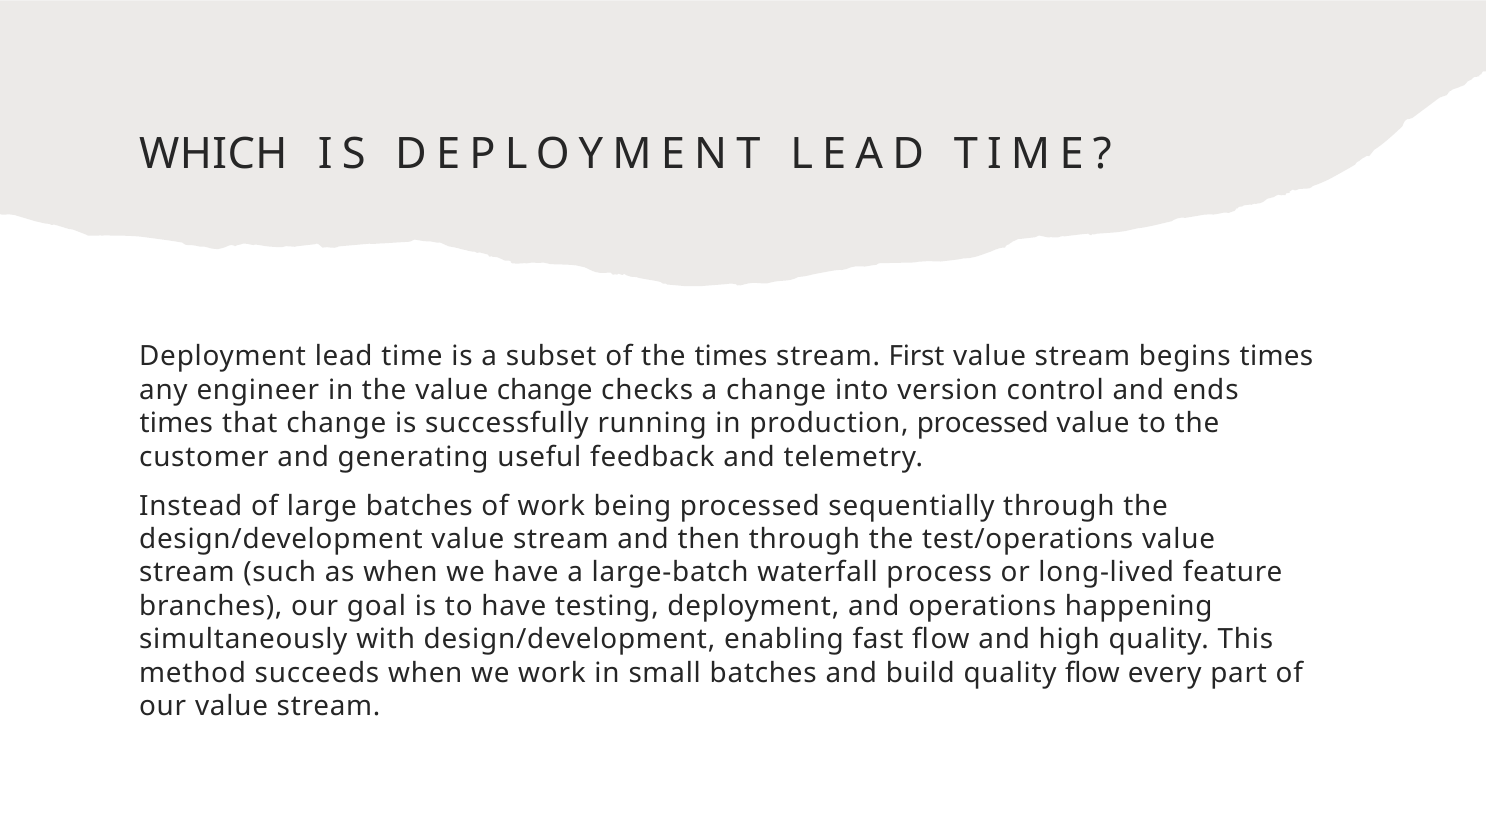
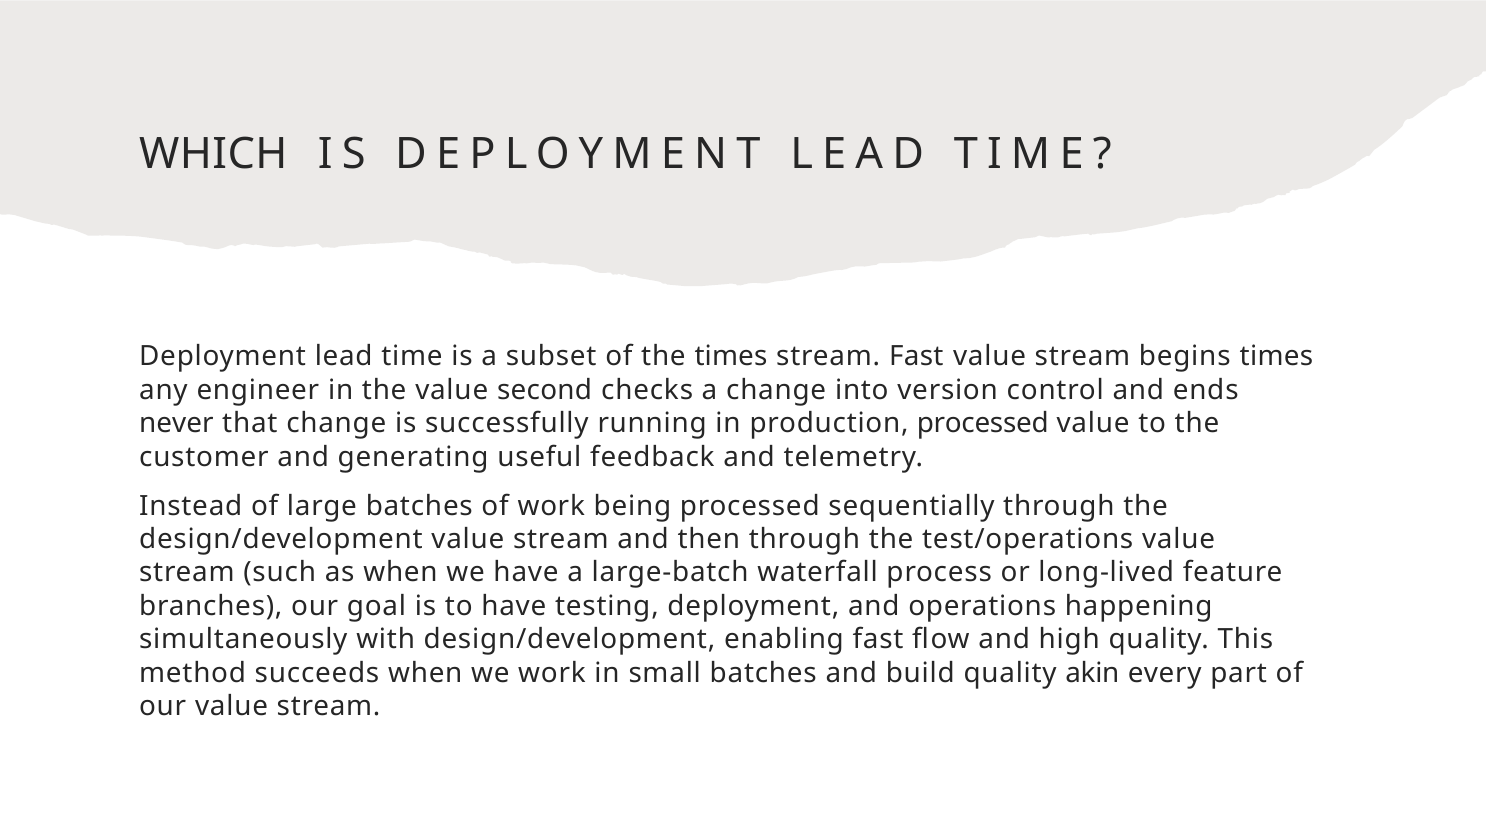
stream First: First -> Fast (916, 357)
value change: change -> second (545, 390)
times: times -> never (176, 423)
quality flow: flow -> akin (1092, 673)
